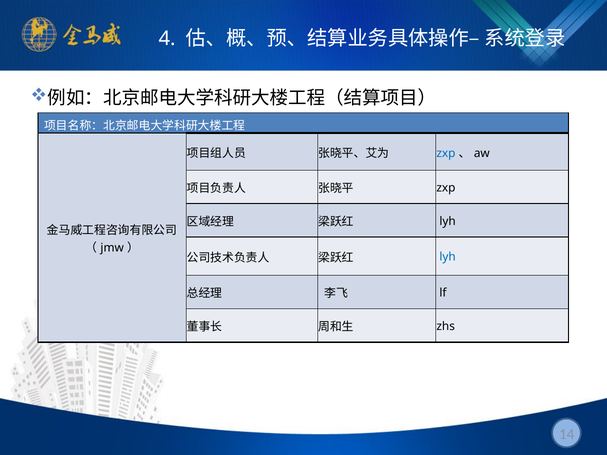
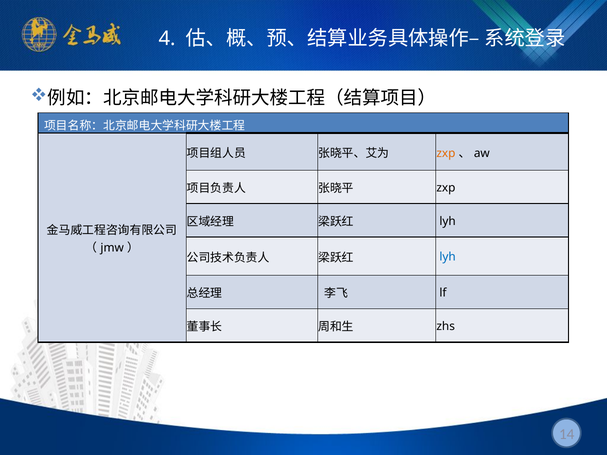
zxp colour: blue -> orange (446, 153)
